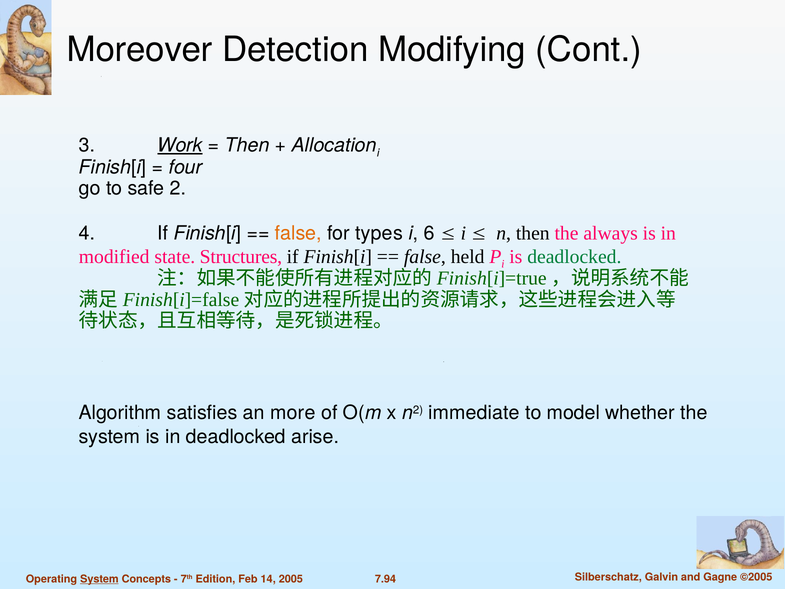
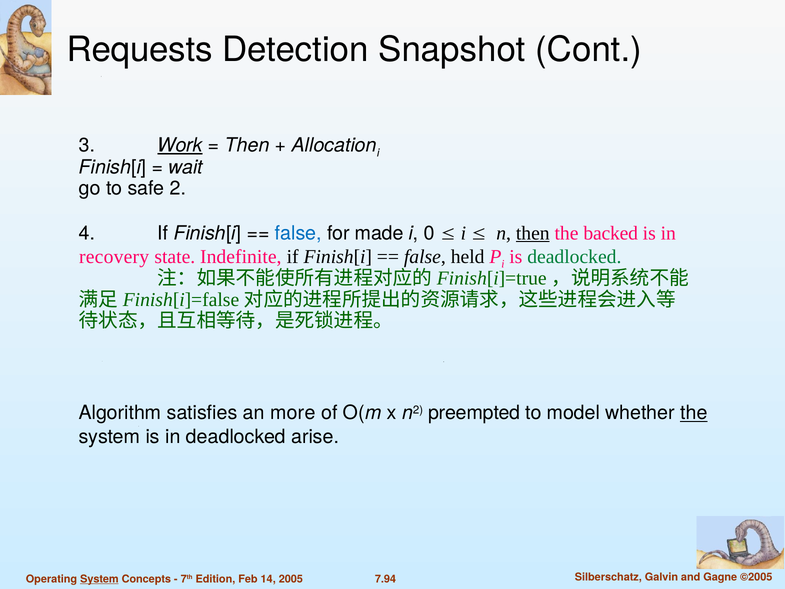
Moreover: Moreover -> Requests (140, 49)
Modifying: Modifying -> Snapshot (452, 49)
four: four -> wait (186, 167)
false colour: orange -> blue (298, 233)
types: types -> made (379, 233)
6: 6 -> 0 (429, 233)
then underline: none -> present (533, 233)
always: always -> backed (611, 233)
modified: modified -> recovery (114, 256)
Structures: Structures -> Indefinite (241, 256)
immediate: immediate -> preempted (474, 413)
the underline: none -> present (694, 413)
